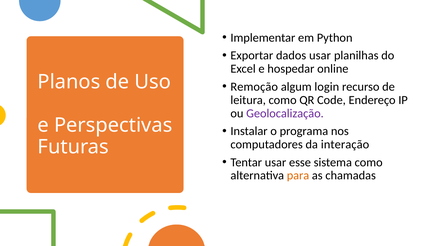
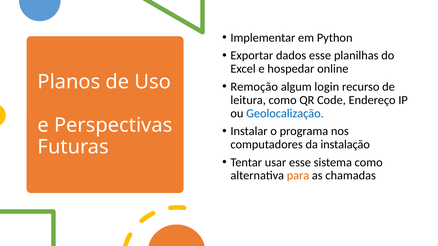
dados usar: usar -> esse (320, 56)
Geolocalização colour: purple -> blue (285, 113)
interação: interação -> instalação (345, 145)
